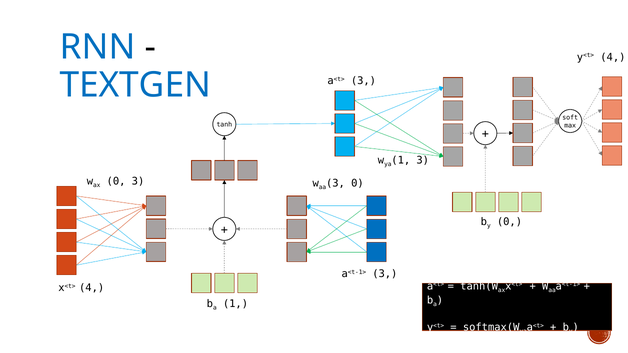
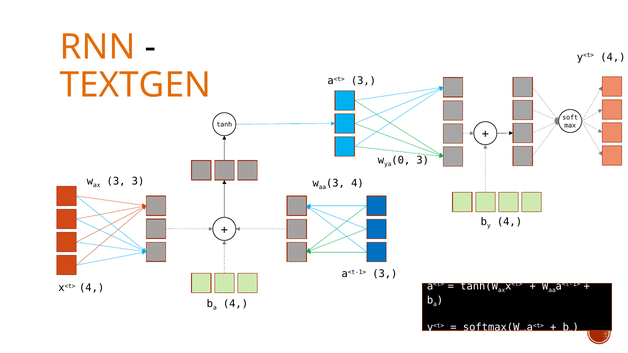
RNN colour: blue -> orange (98, 47)
TEXTGEN colour: blue -> orange (135, 85)
1: 1 -> 0 (401, 161)
0: 0 -> 3 (116, 181)
3 0: 0 -> 4 (357, 183)
0: 0 -> 4 (509, 222)
1: 1 -> 4 (235, 304)
